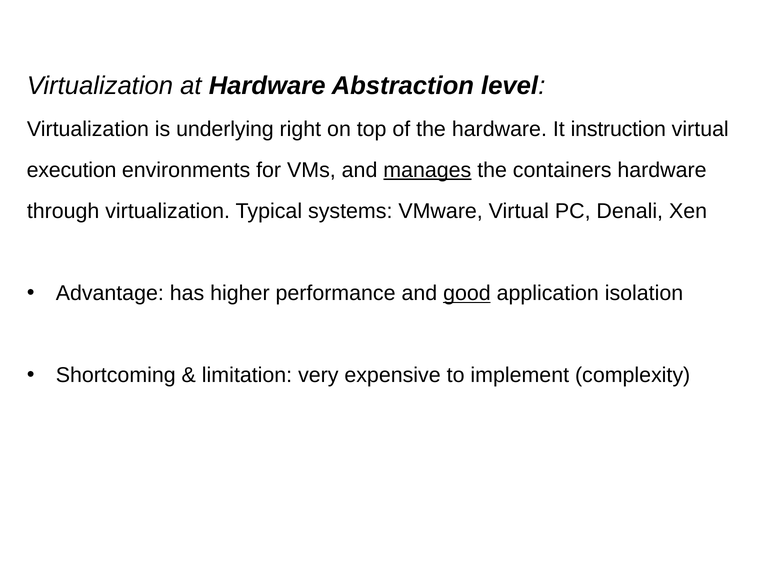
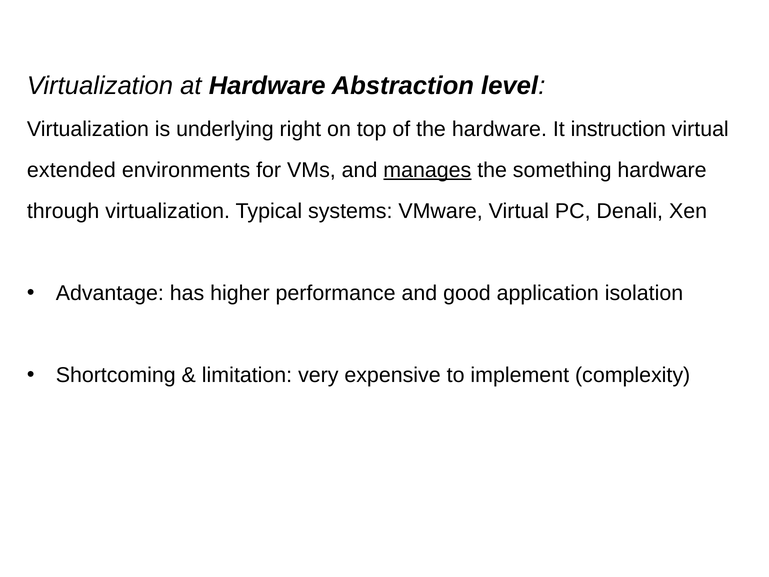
execution: execution -> extended (71, 170)
containers: containers -> something (562, 170)
good underline: present -> none (467, 293)
